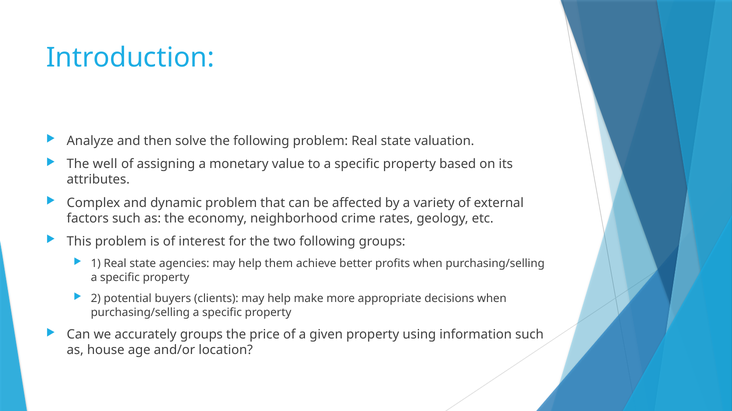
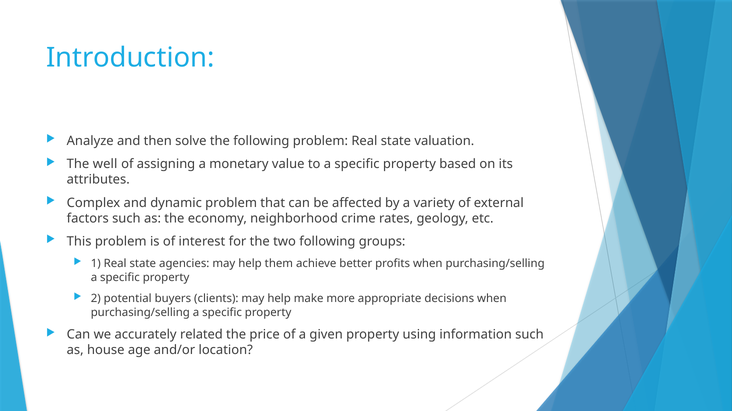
accurately groups: groups -> related (201, 335)
